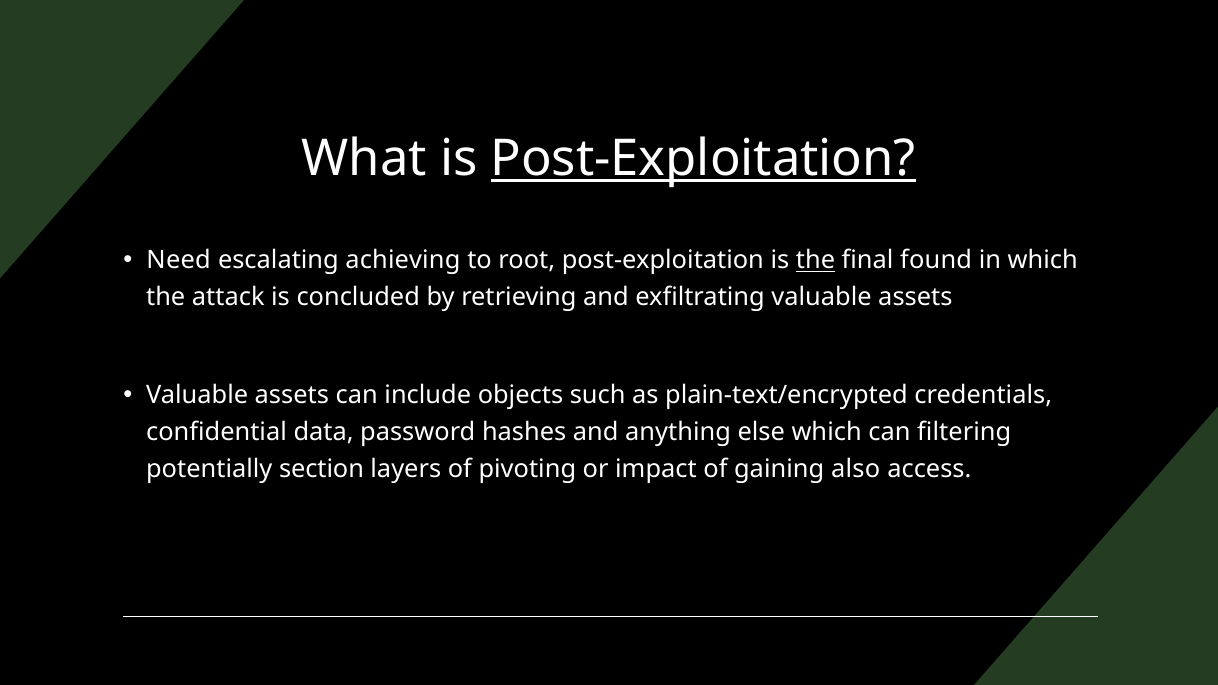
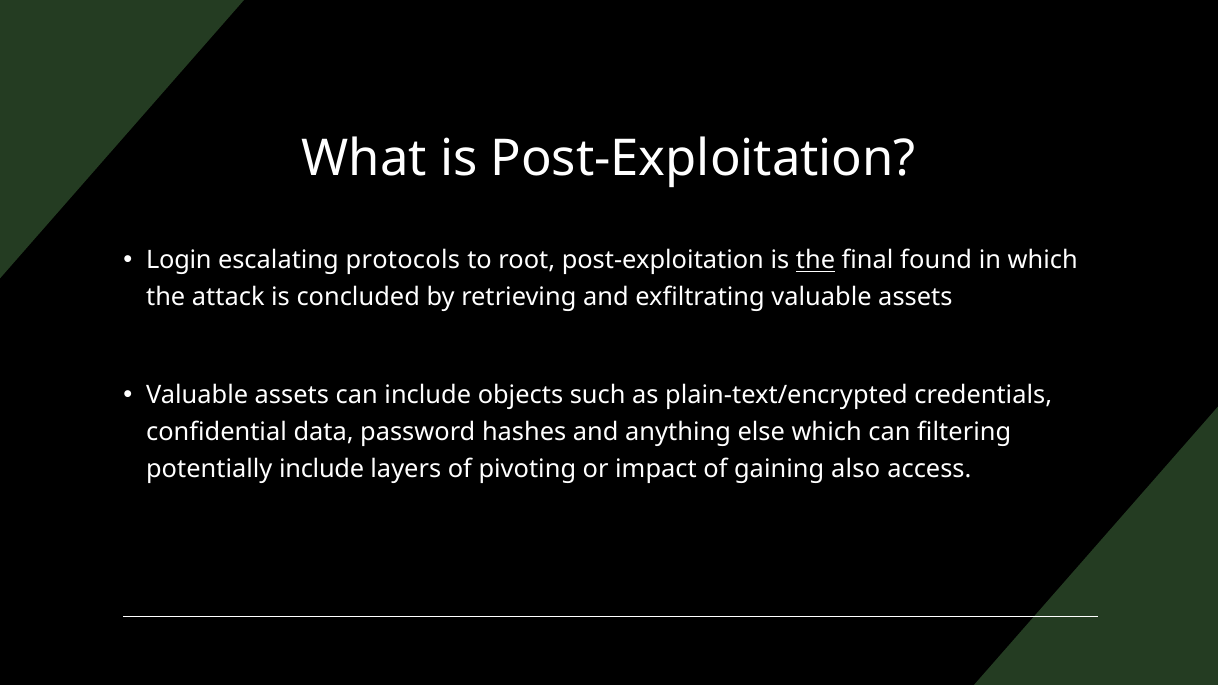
Post-Exploitation underline: present -> none (703, 159)
Need: Need -> Login (179, 261)
achieving: achieving -> protocols (403, 261)
potentially section: section -> include (322, 469)
